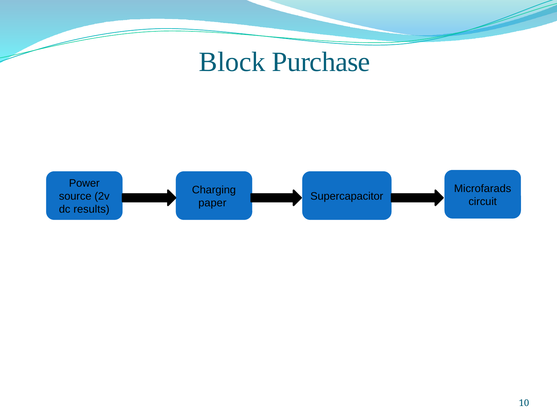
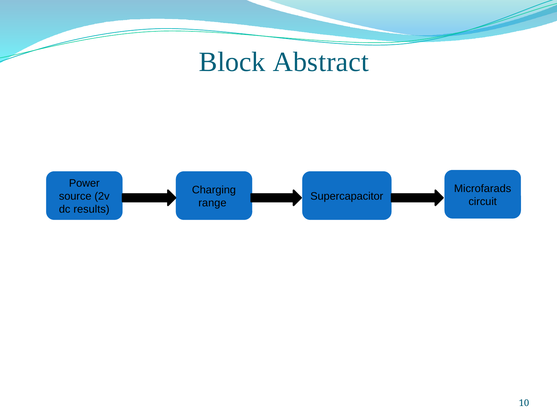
Purchase: Purchase -> Abstract (321, 62)
paper: paper -> range (212, 203)
